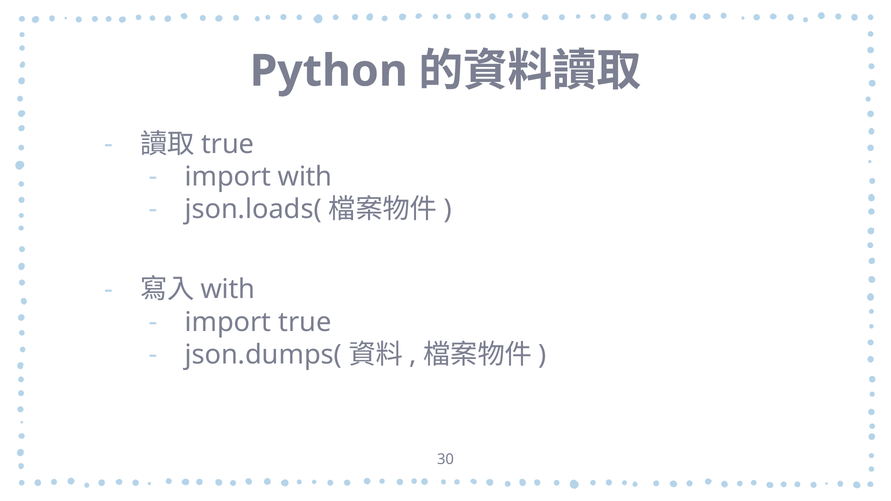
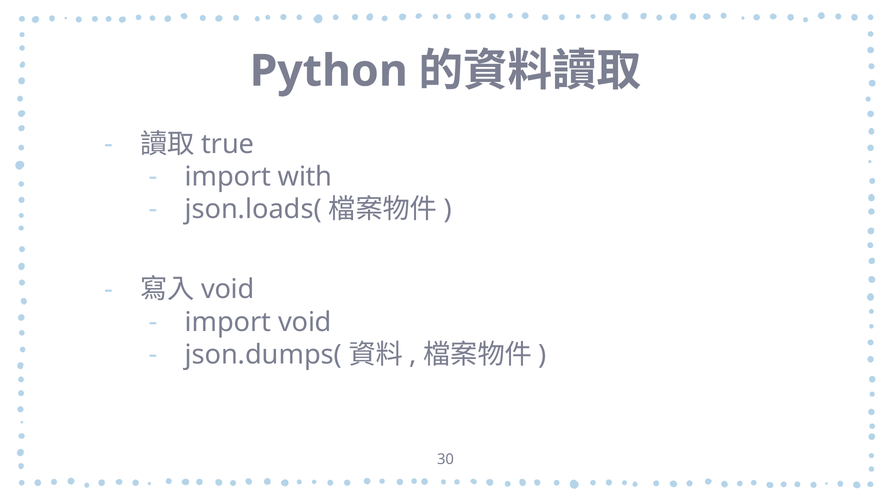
with: with -> void (228, 290)
import true: true -> void (305, 322)
